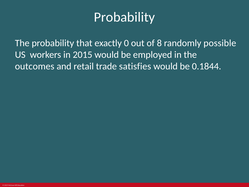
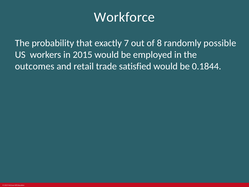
Probability: Probability -> Workforce (124, 17)
0: 0 -> 7 (126, 43)
satisfies: satisfies -> satisfied (135, 66)
